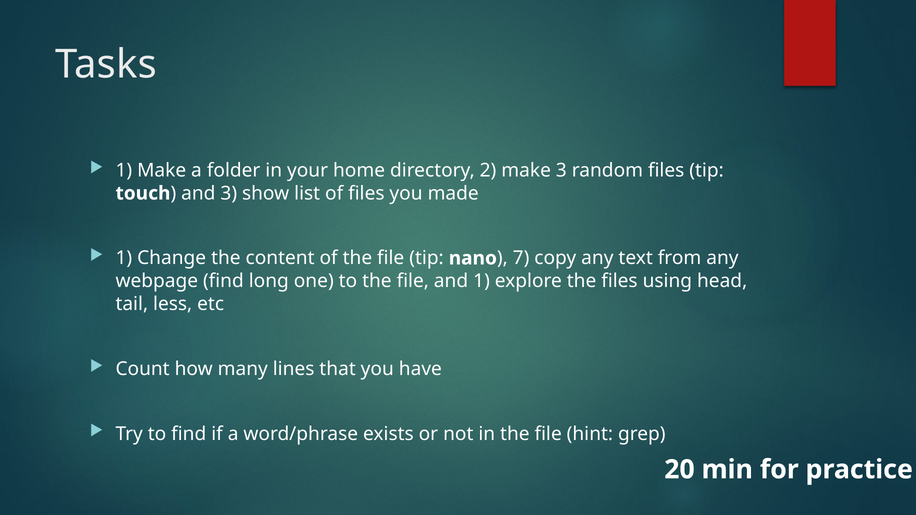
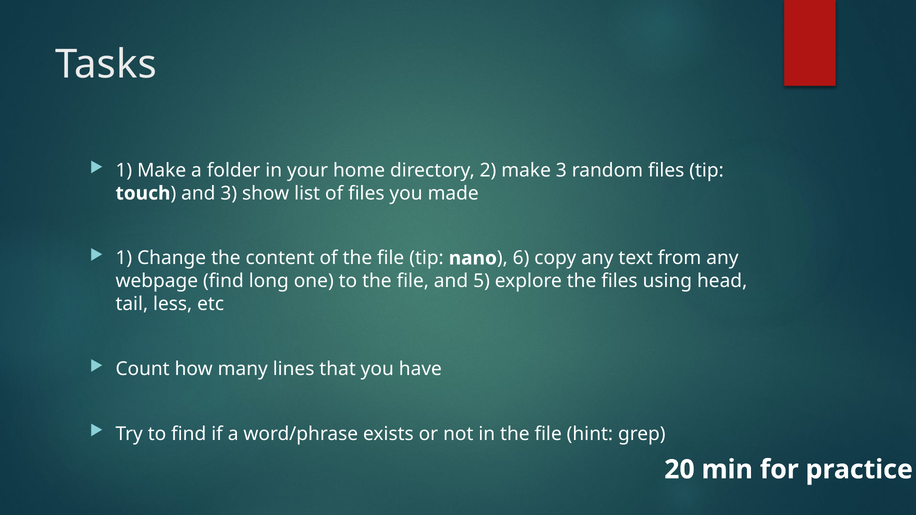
7: 7 -> 6 (521, 258)
and 1: 1 -> 5 (482, 281)
